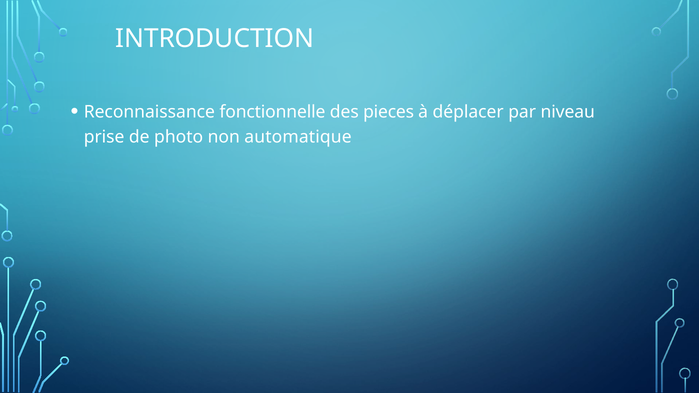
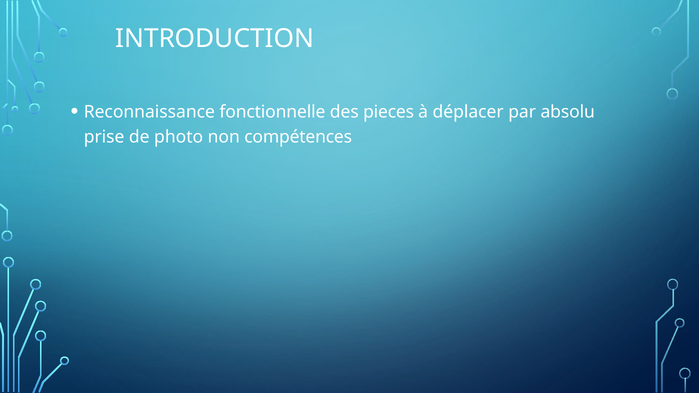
niveau: niveau -> absolu (568, 112)
automatique: automatique -> compétences (298, 137)
